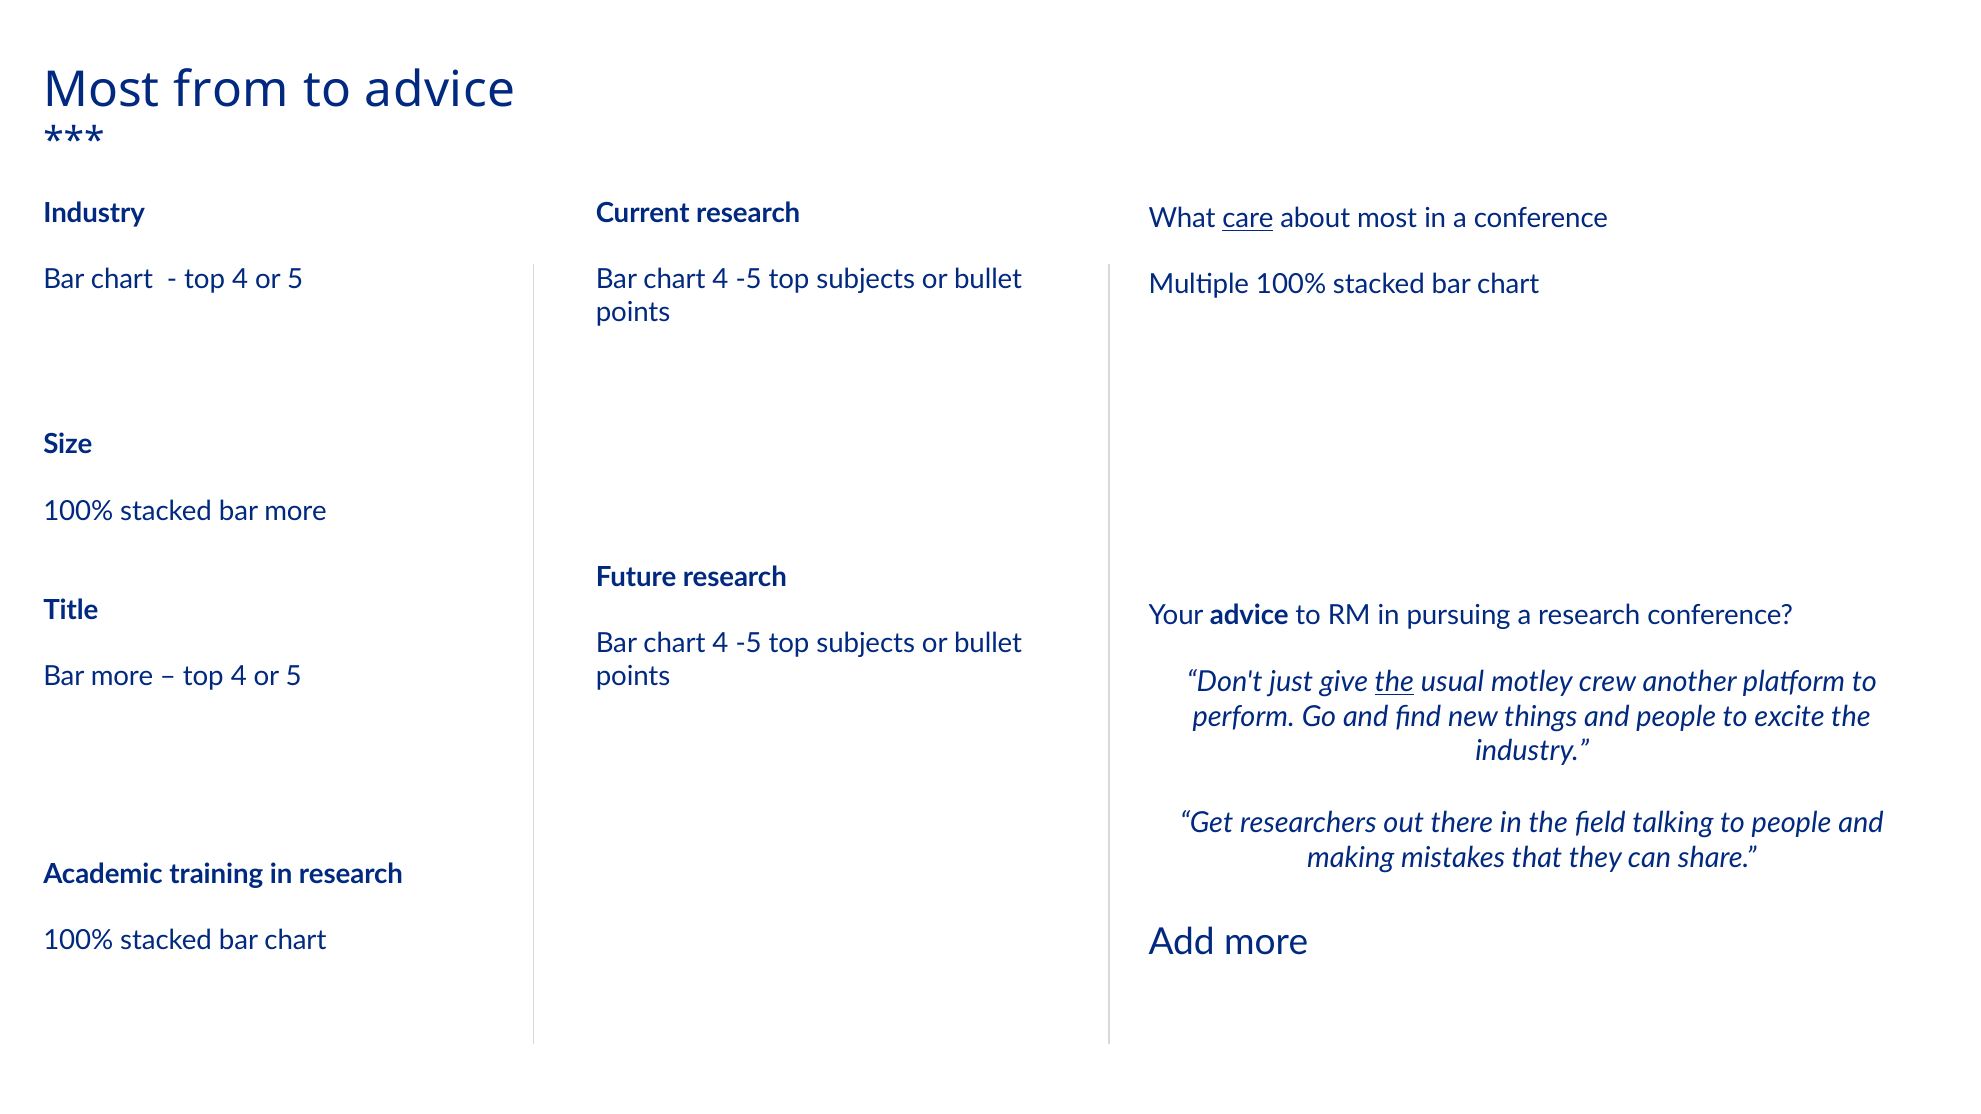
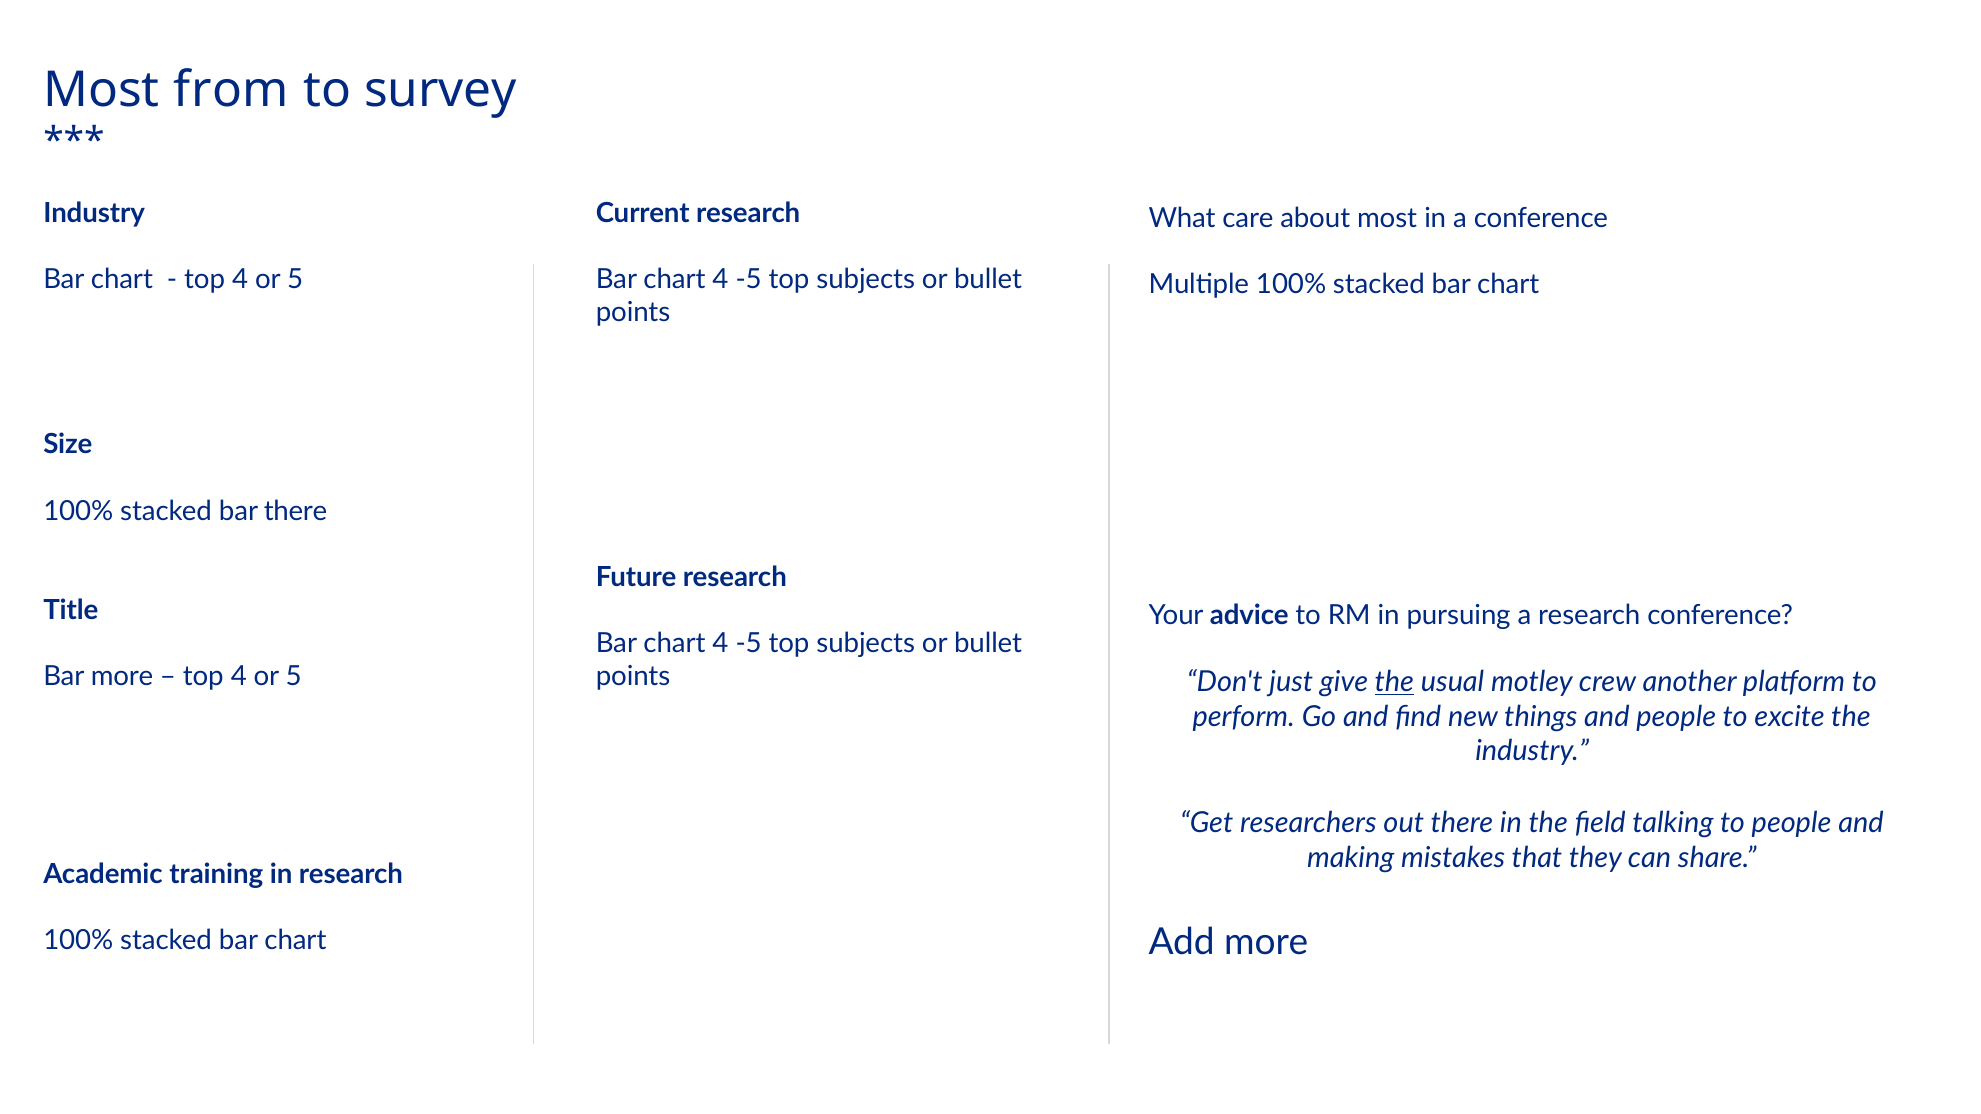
to advice: advice -> survey (440, 90)
care underline: present -> none (1248, 219)
stacked bar more: more -> there (296, 511)
